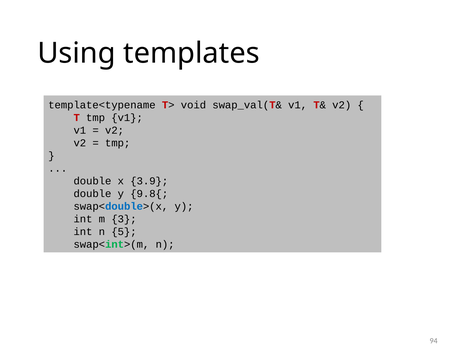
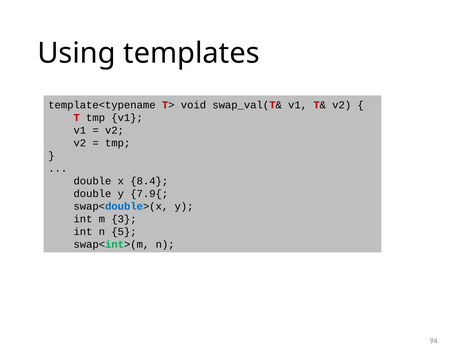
3.9: 3.9 -> 8.4 (149, 181)
9.8{: 9.8{ -> 7.9{ (149, 193)
